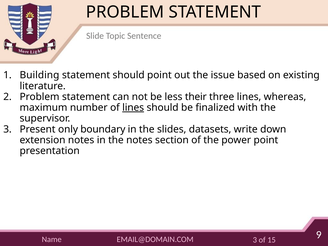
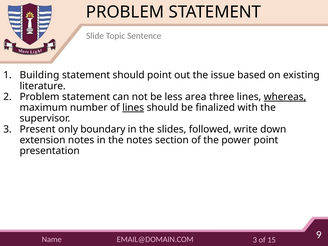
their: their -> area (196, 97)
whereas underline: none -> present (285, 97)
datasets: datasets -> followed (210, 129)
